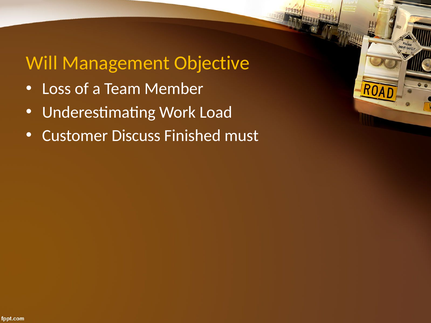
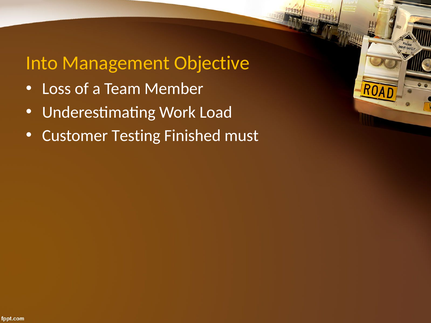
Will: Will -> Into (42, 63)
Discuss: Discuss -> Testing (136, 136)
